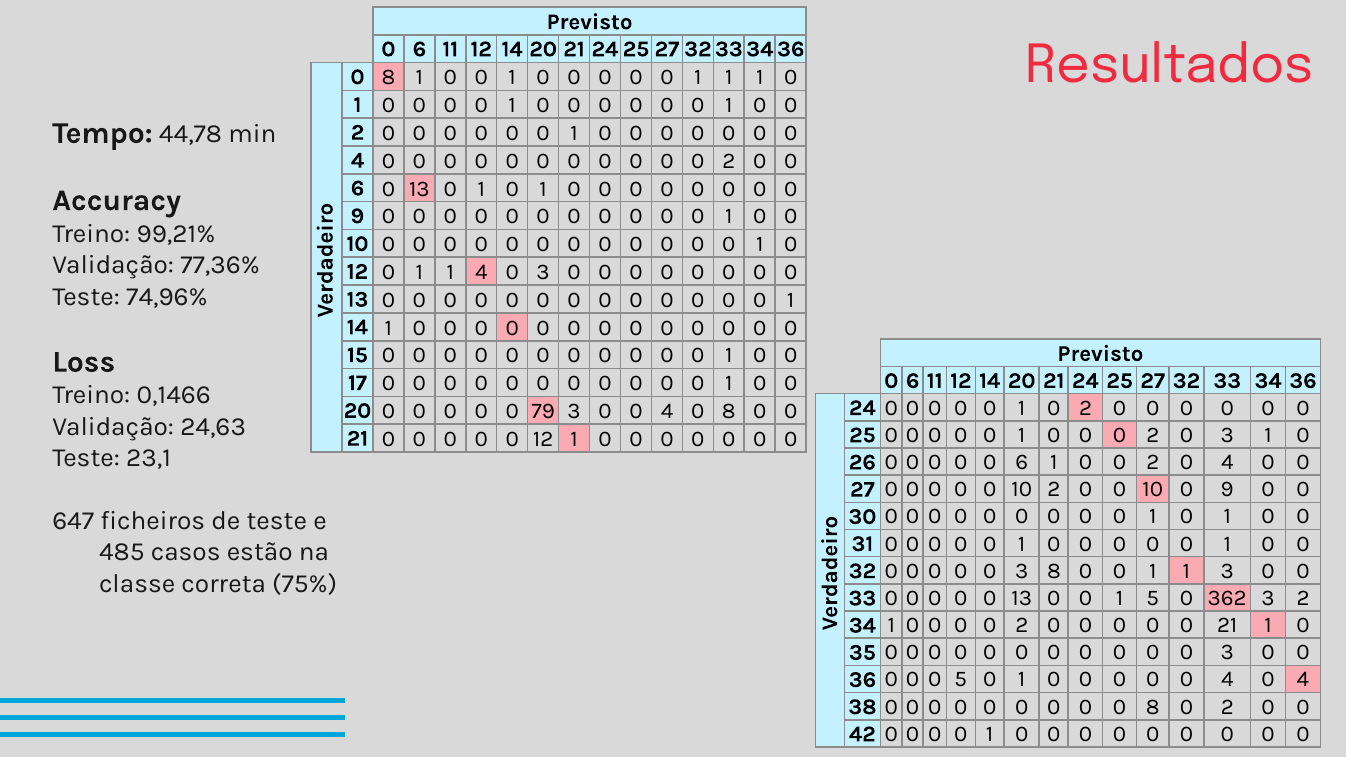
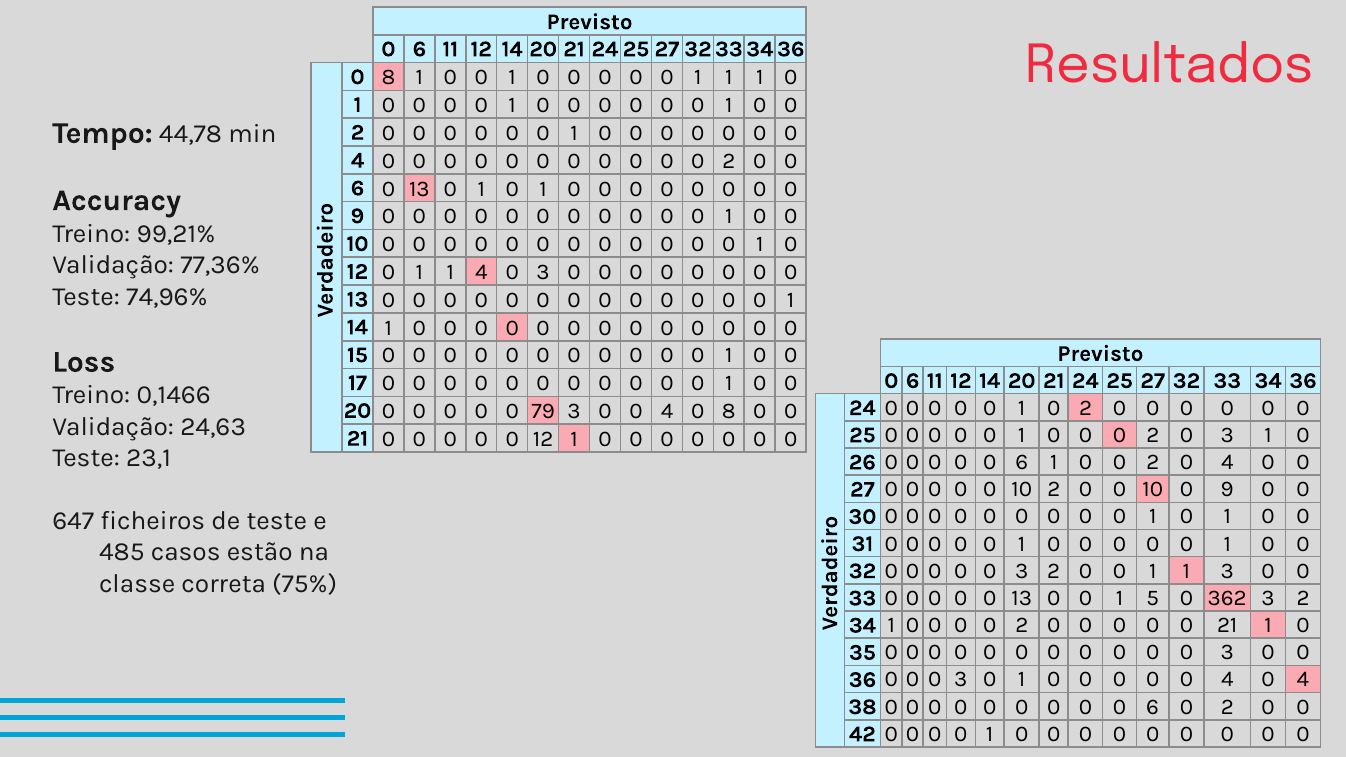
0 3 8: 8 -> 2 (1054, 571)
5: 5 -> 3 (961, 680)
8: 8 -> 6 (1153, 707)
